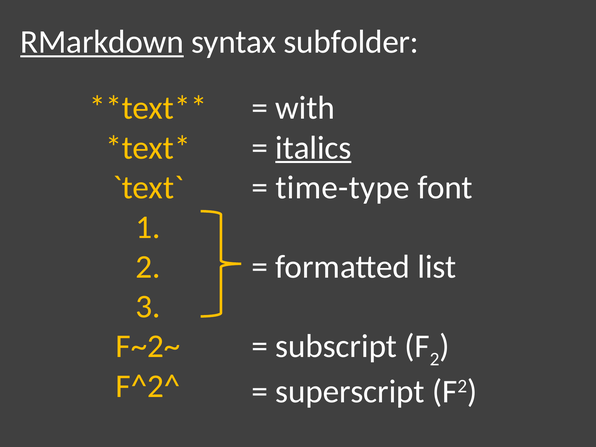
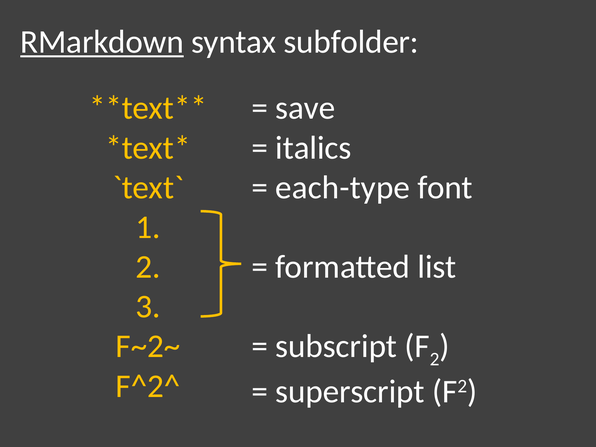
with: with -> save (305, 108)
italics underline: present -> none (313, 148)
time-type: time-type -> each-type (343, 187)
